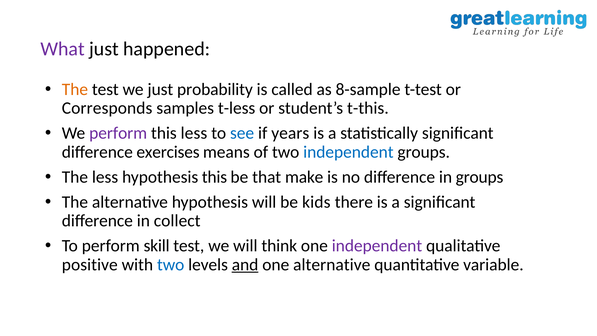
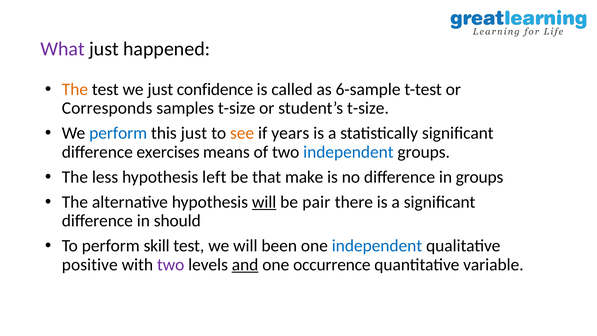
probability: probability -> confidence (215, 89)
8-sample: 8-sample -> 6-sample (368, 89)
samples t-less: t-less -> t-size (237, 108)
student’s t-this: t-this -> t-size (368, 108)
perform colour: purple -> blue (118, 133)
this less: less -> just (194, 133)
see colour: blue -> orange (242, 133)
hypothesis this: this -> left (214, 177)
will underline: none -> present (264, 202)
kids: kids -> pair (316, 202)
collect: collect -> should (177, 221)
think: think -> been (279, 246)
independent colour: purple -> blue (377, 246)
two colour: blue -> purple (171, 264)
one alternative: alternative -> occurrence (332, 264)
